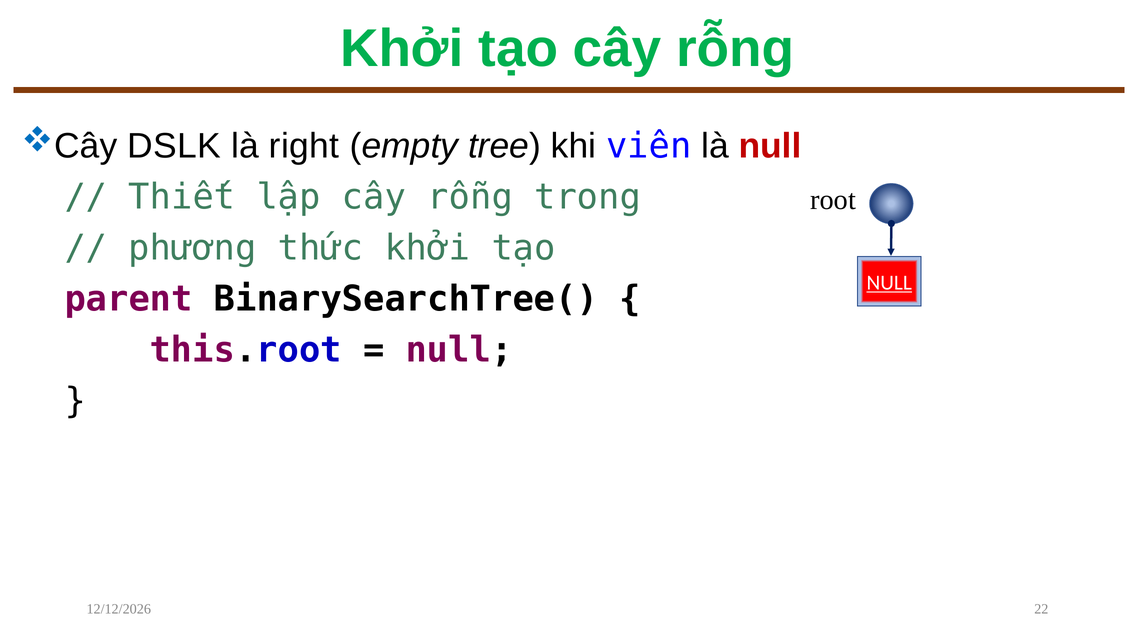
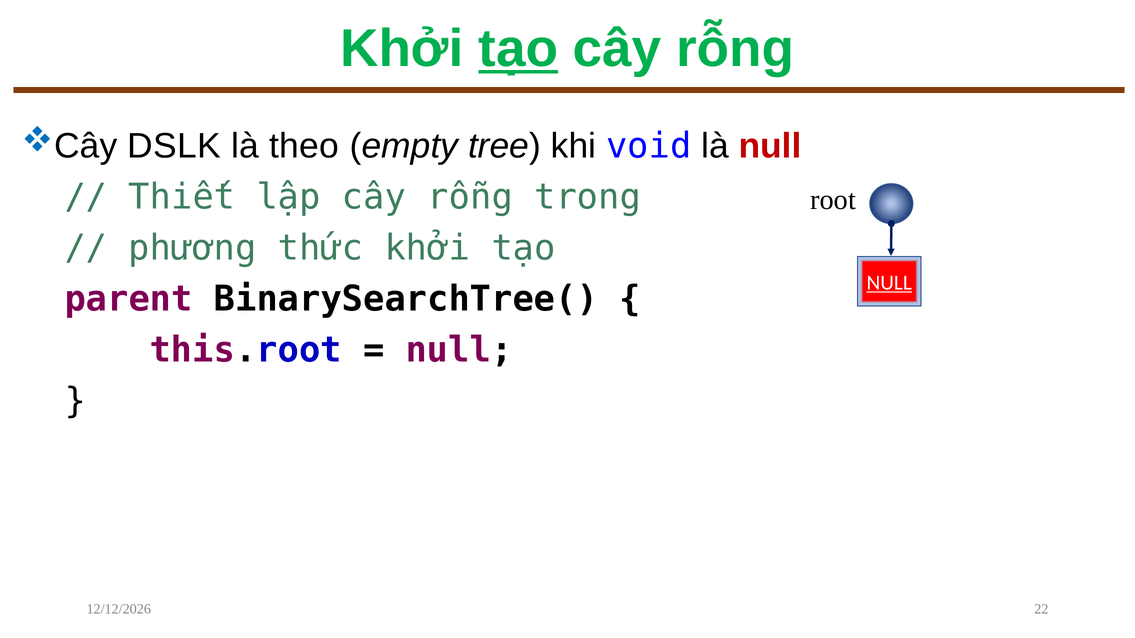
tạo underline: none -> present (518, 49)
right: right -> theo (304, 146)
viên: viên -> void (649, 146)
